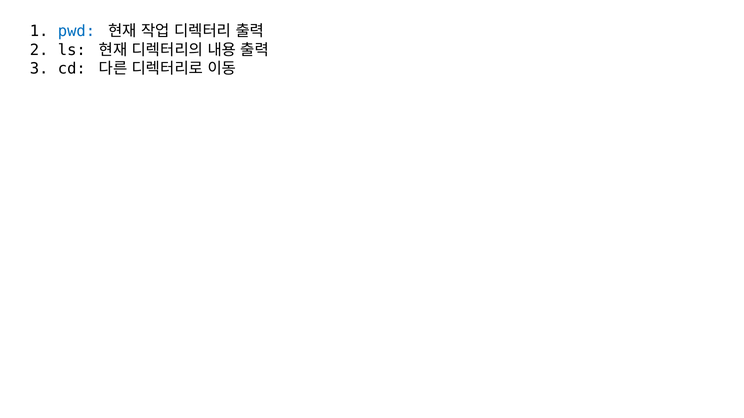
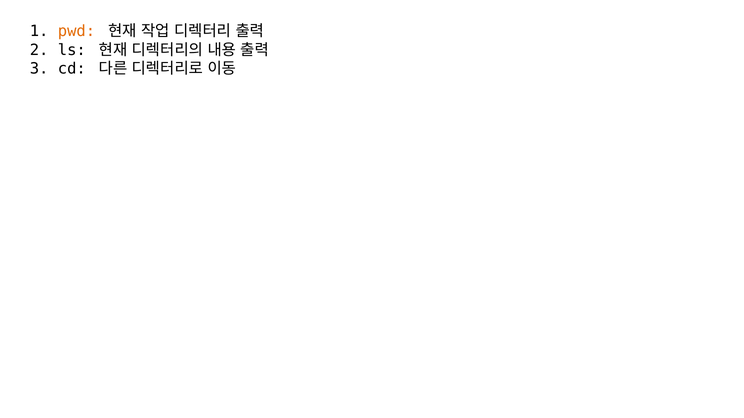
pwd colour: blue -> orange (76, 31)
